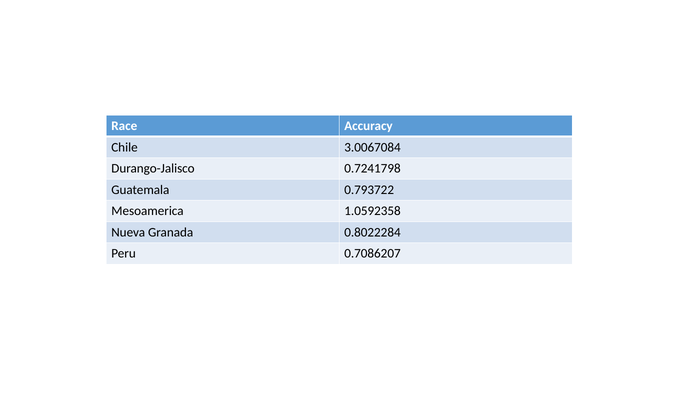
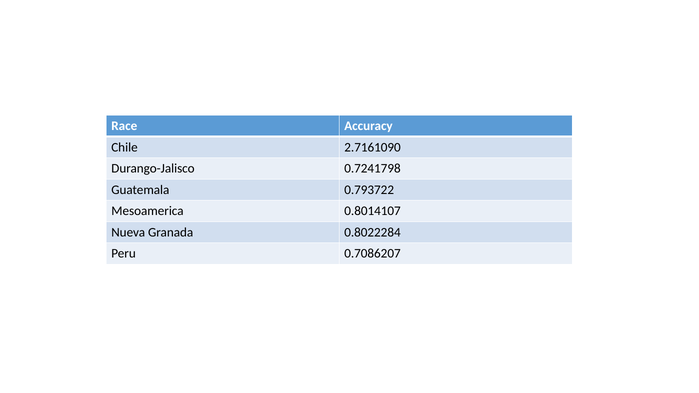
3.0067084: 3.0067084 -> 2.7161090 (373, 147)
1.0592358: 1.0592358 -> 0.8014107 (373, 211)
